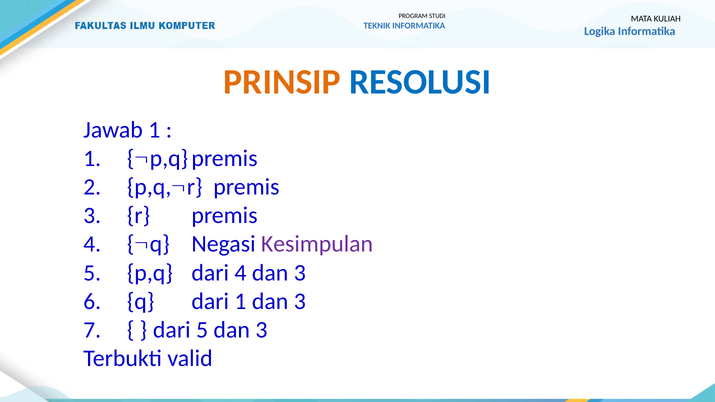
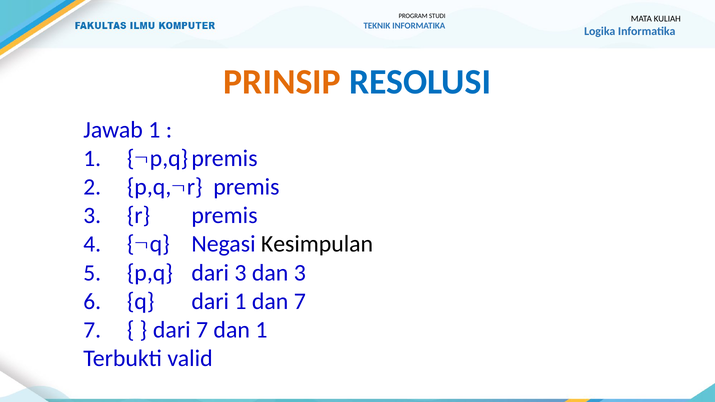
Kesimpulan colour: purple -> black (317, 244)
dari 4: 4 -> 3 (240, 273)
1 dan 3: 3 -> 7 (300, 301)
5: 5 -> 7 (202, 330)
3: 3 -> 1 (261, 330)
